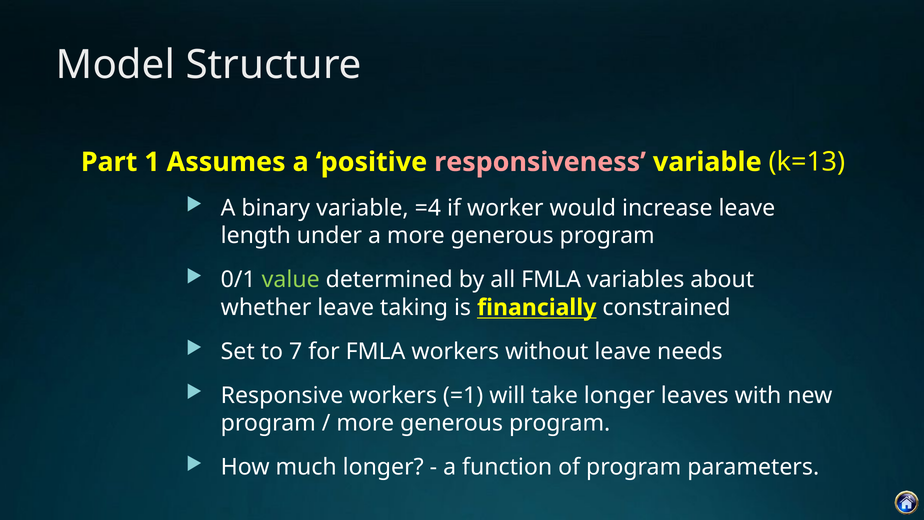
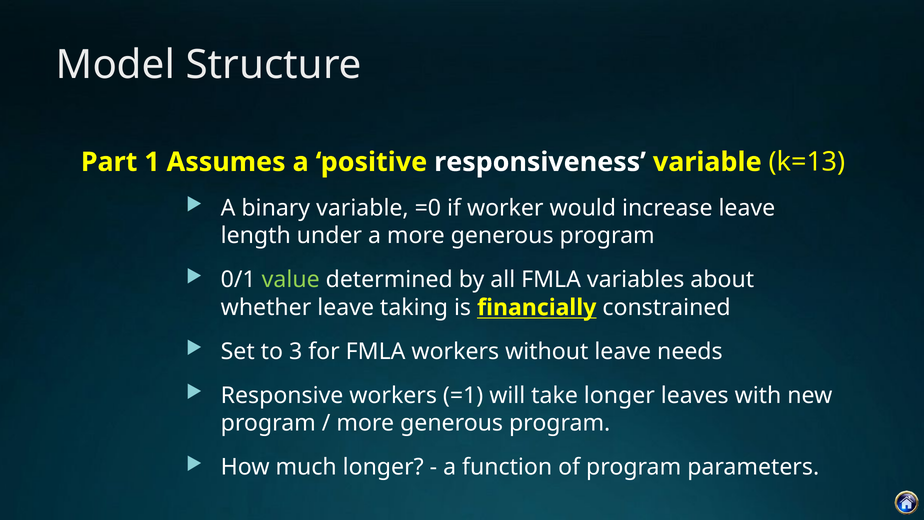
responsiveness colour: pink -> white (540, 162)
=4: =4 -> =0 (428, 208)
7: 7 -> 3 (296, 351)
